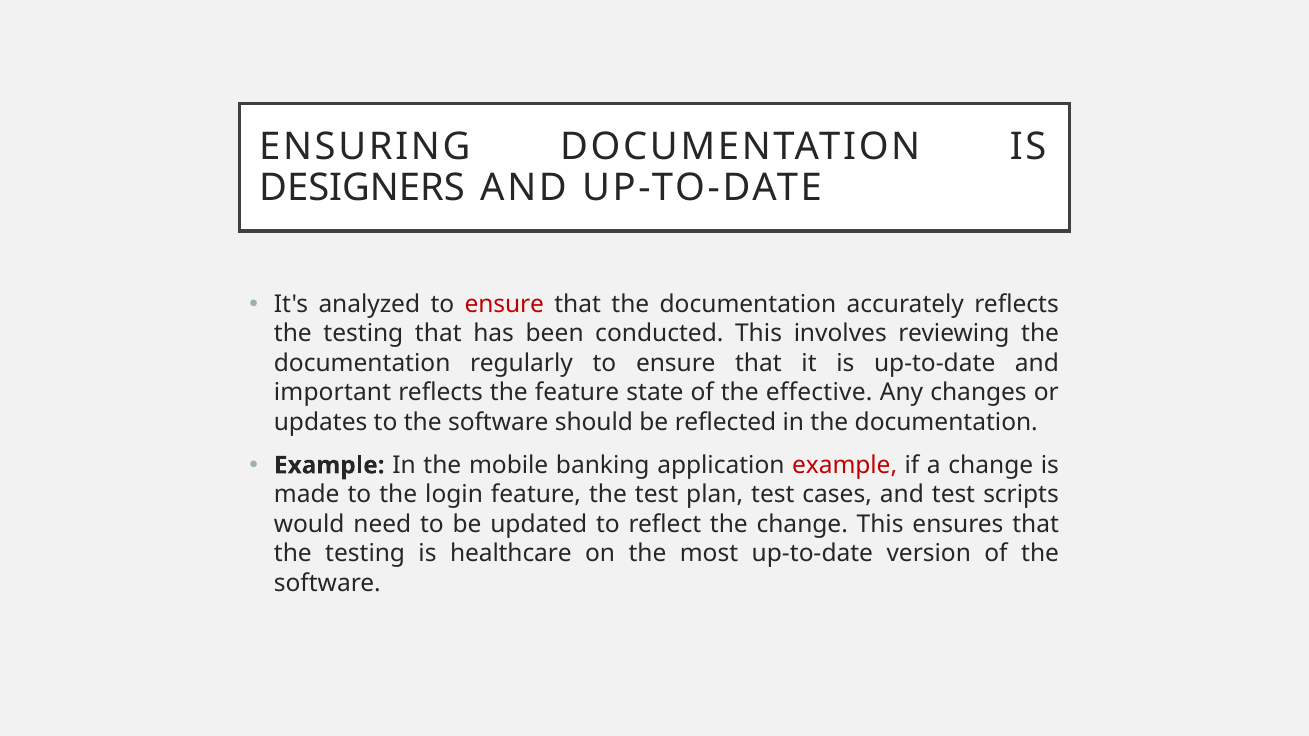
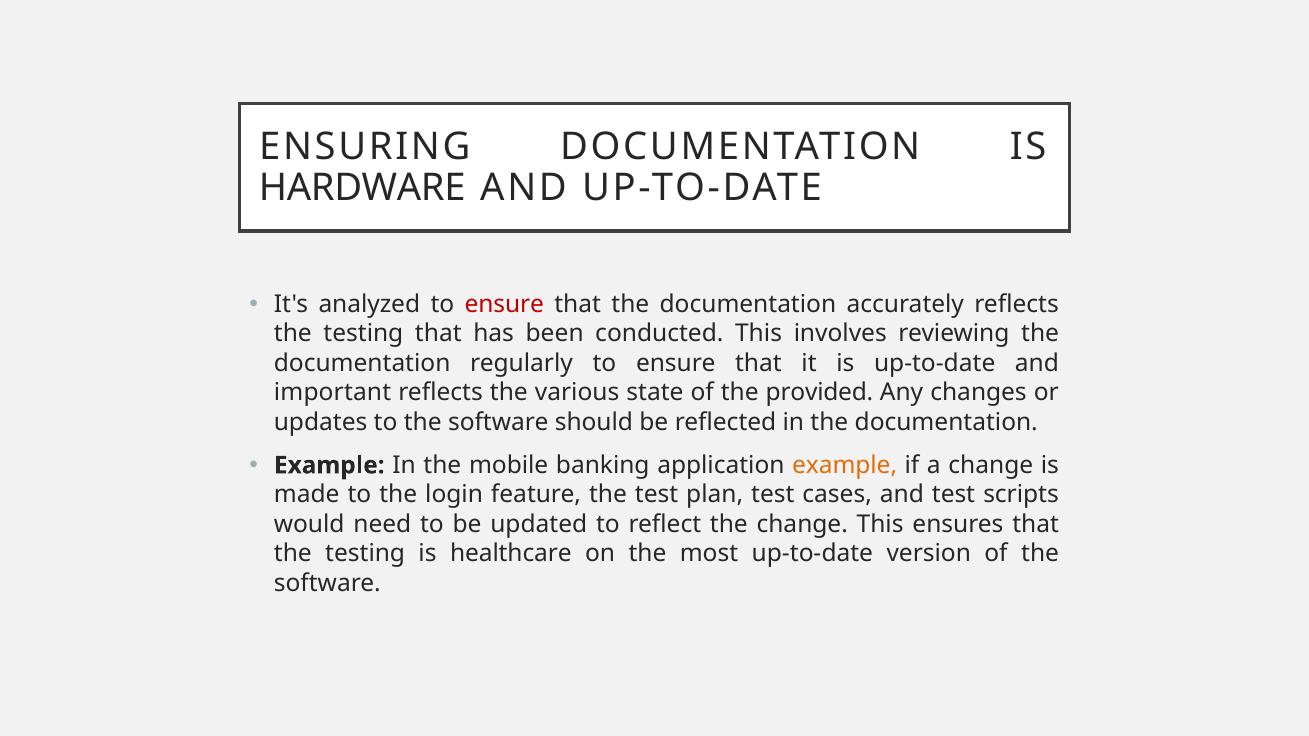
DESIGNERS: DESIGNERS -> HARDWARE (362, 188)
the feature: feature -> various (577, 393)
effective: effective -> provided (819, 393)
example colour: red -> orange (845, 465)
